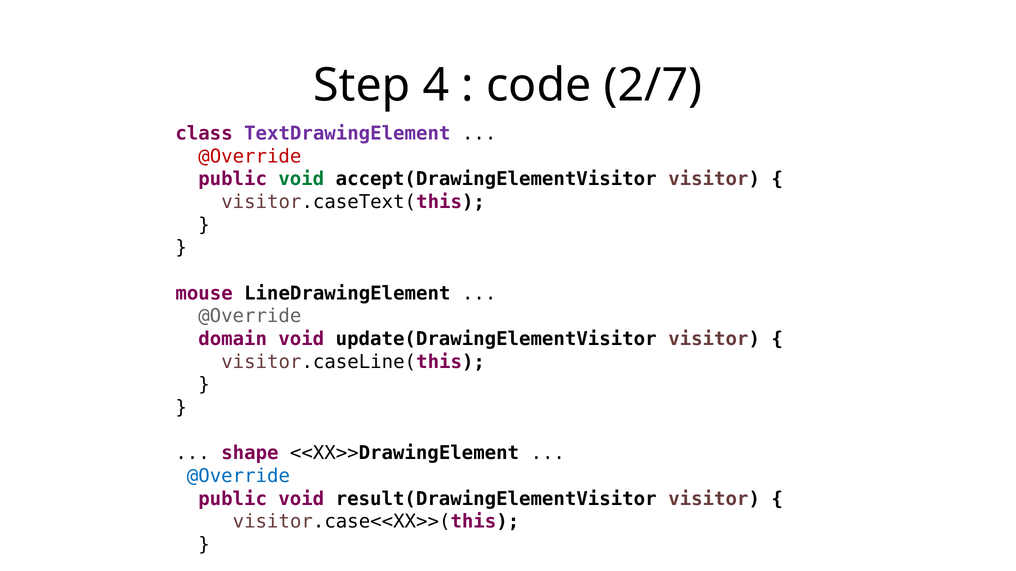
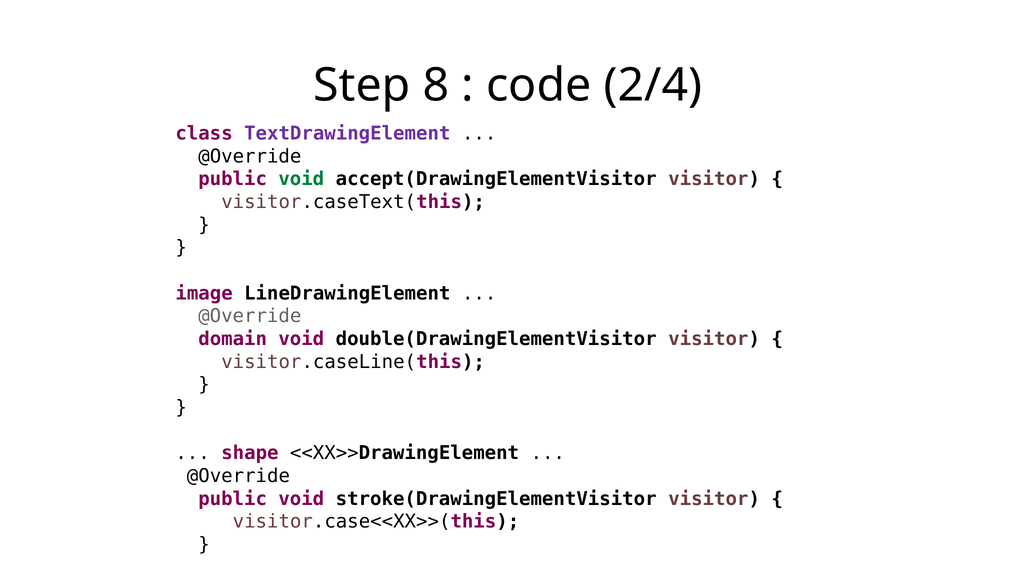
4: 4 -> 8 (436, 85)
2/7: 2/7 -> 2/4 (653, 85)
@Override colour: red -> black (250, 156)
mouse: mouse -> image (204, 294)
update(DrawingElementVisitor: update(DrawingElementVisitor -> double(DrawingElementVisitor (496, 339)
@Override colour: blue -> black (238, 476)
result(DrawingElementVisitor: result(DrawingElementVisitor -> stroke(DrawingElementVisitor (496, 499)
